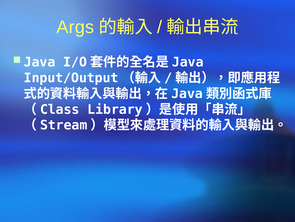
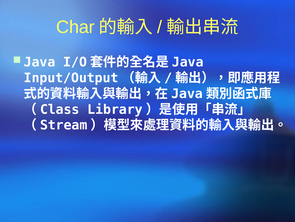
Args: Args -> Char (75, 27)
